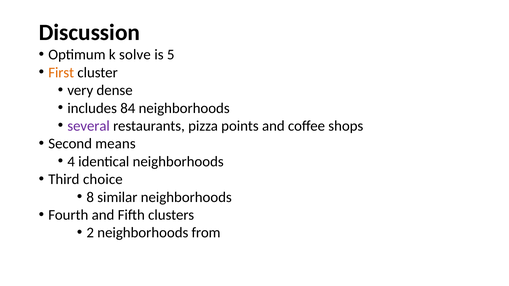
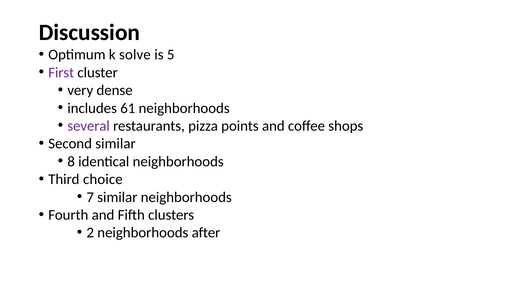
First colour: orange -> purple (61, 73)
84: 84 -> 61 (128, 108)
Second means: means -> similar (115, 144)
4: 4 -> 8 (71, 162)
8: 8 -> 7 (90, 197)
from: from -> after (206, 233)
